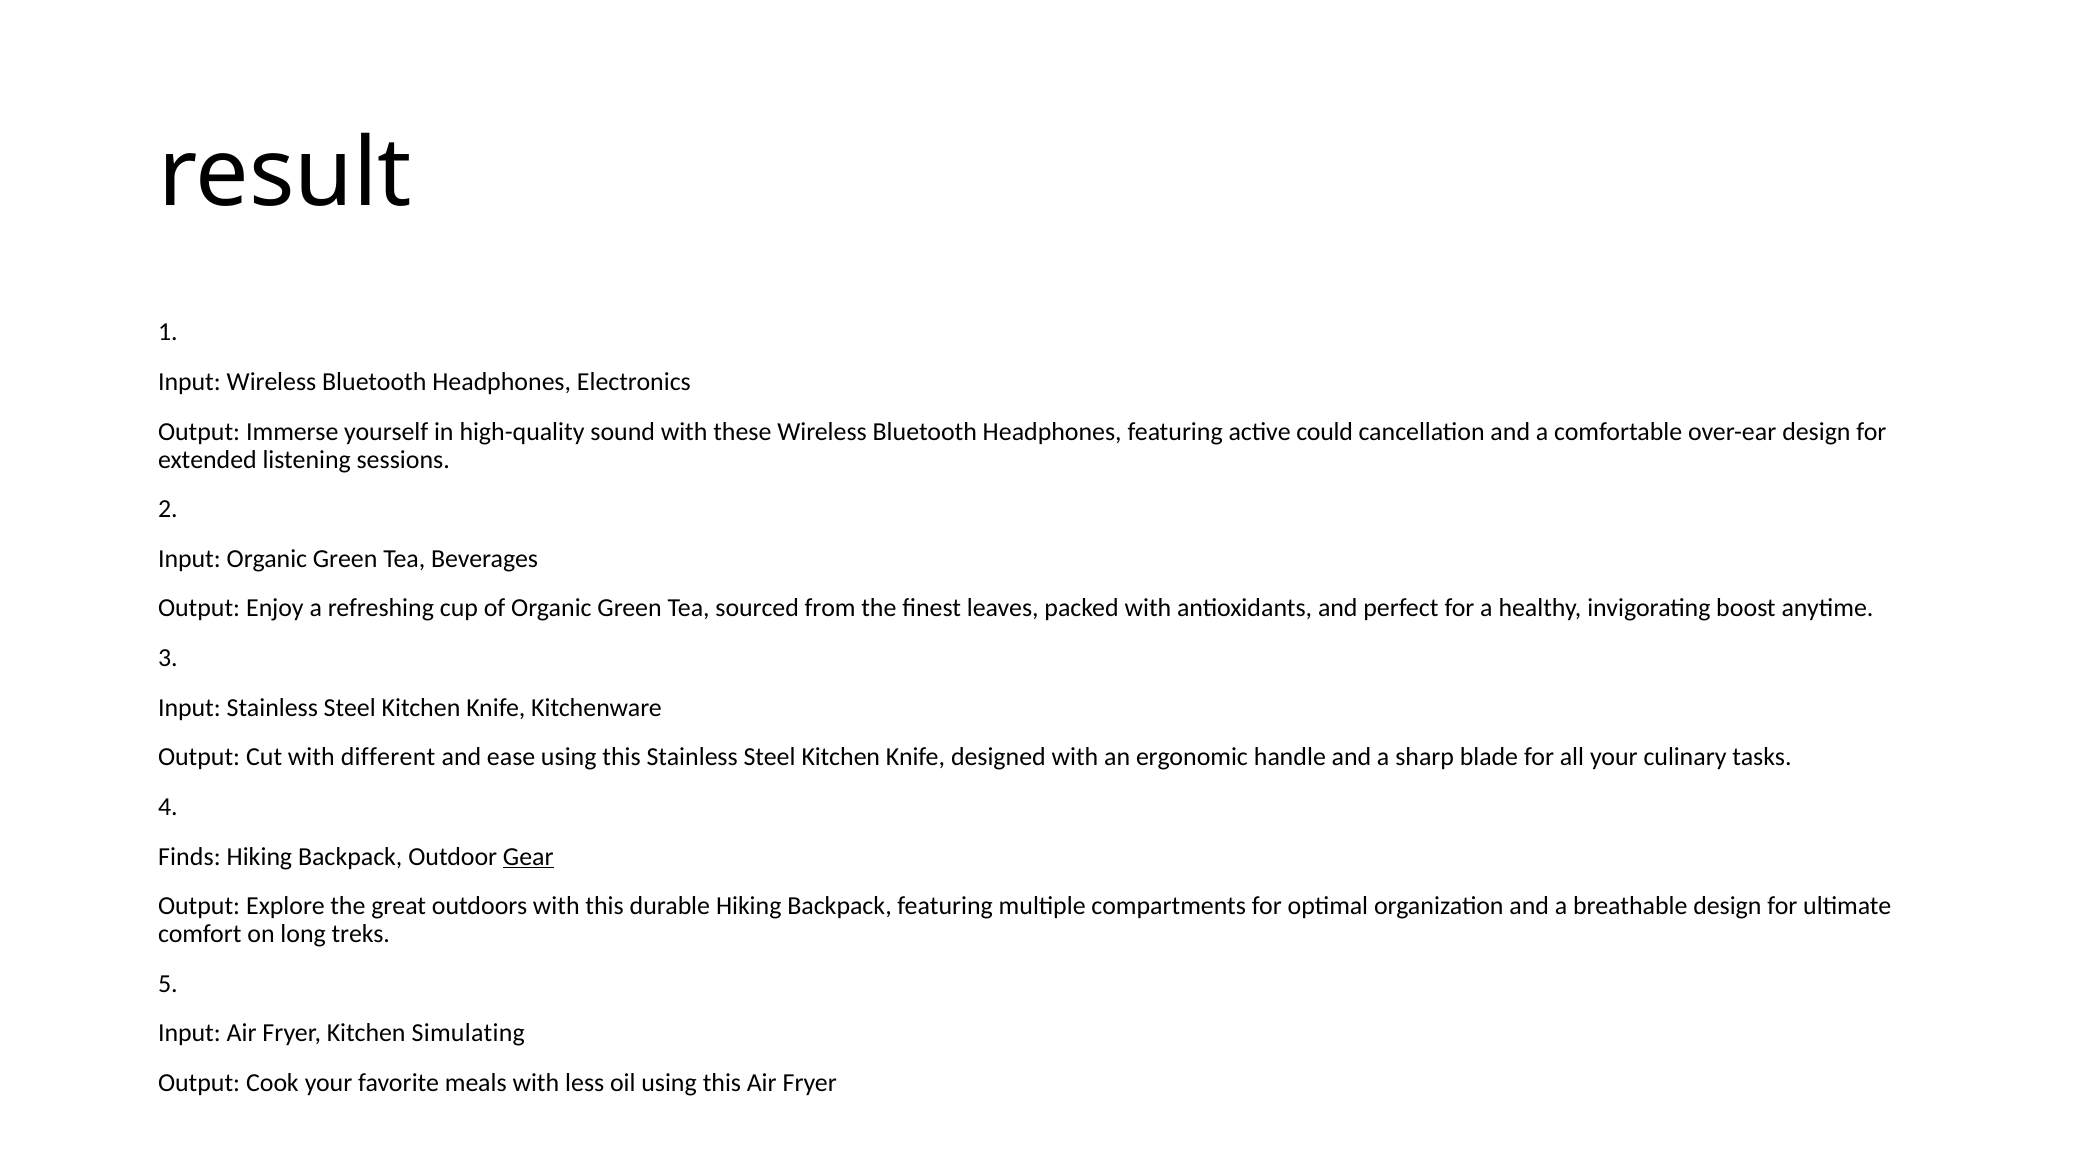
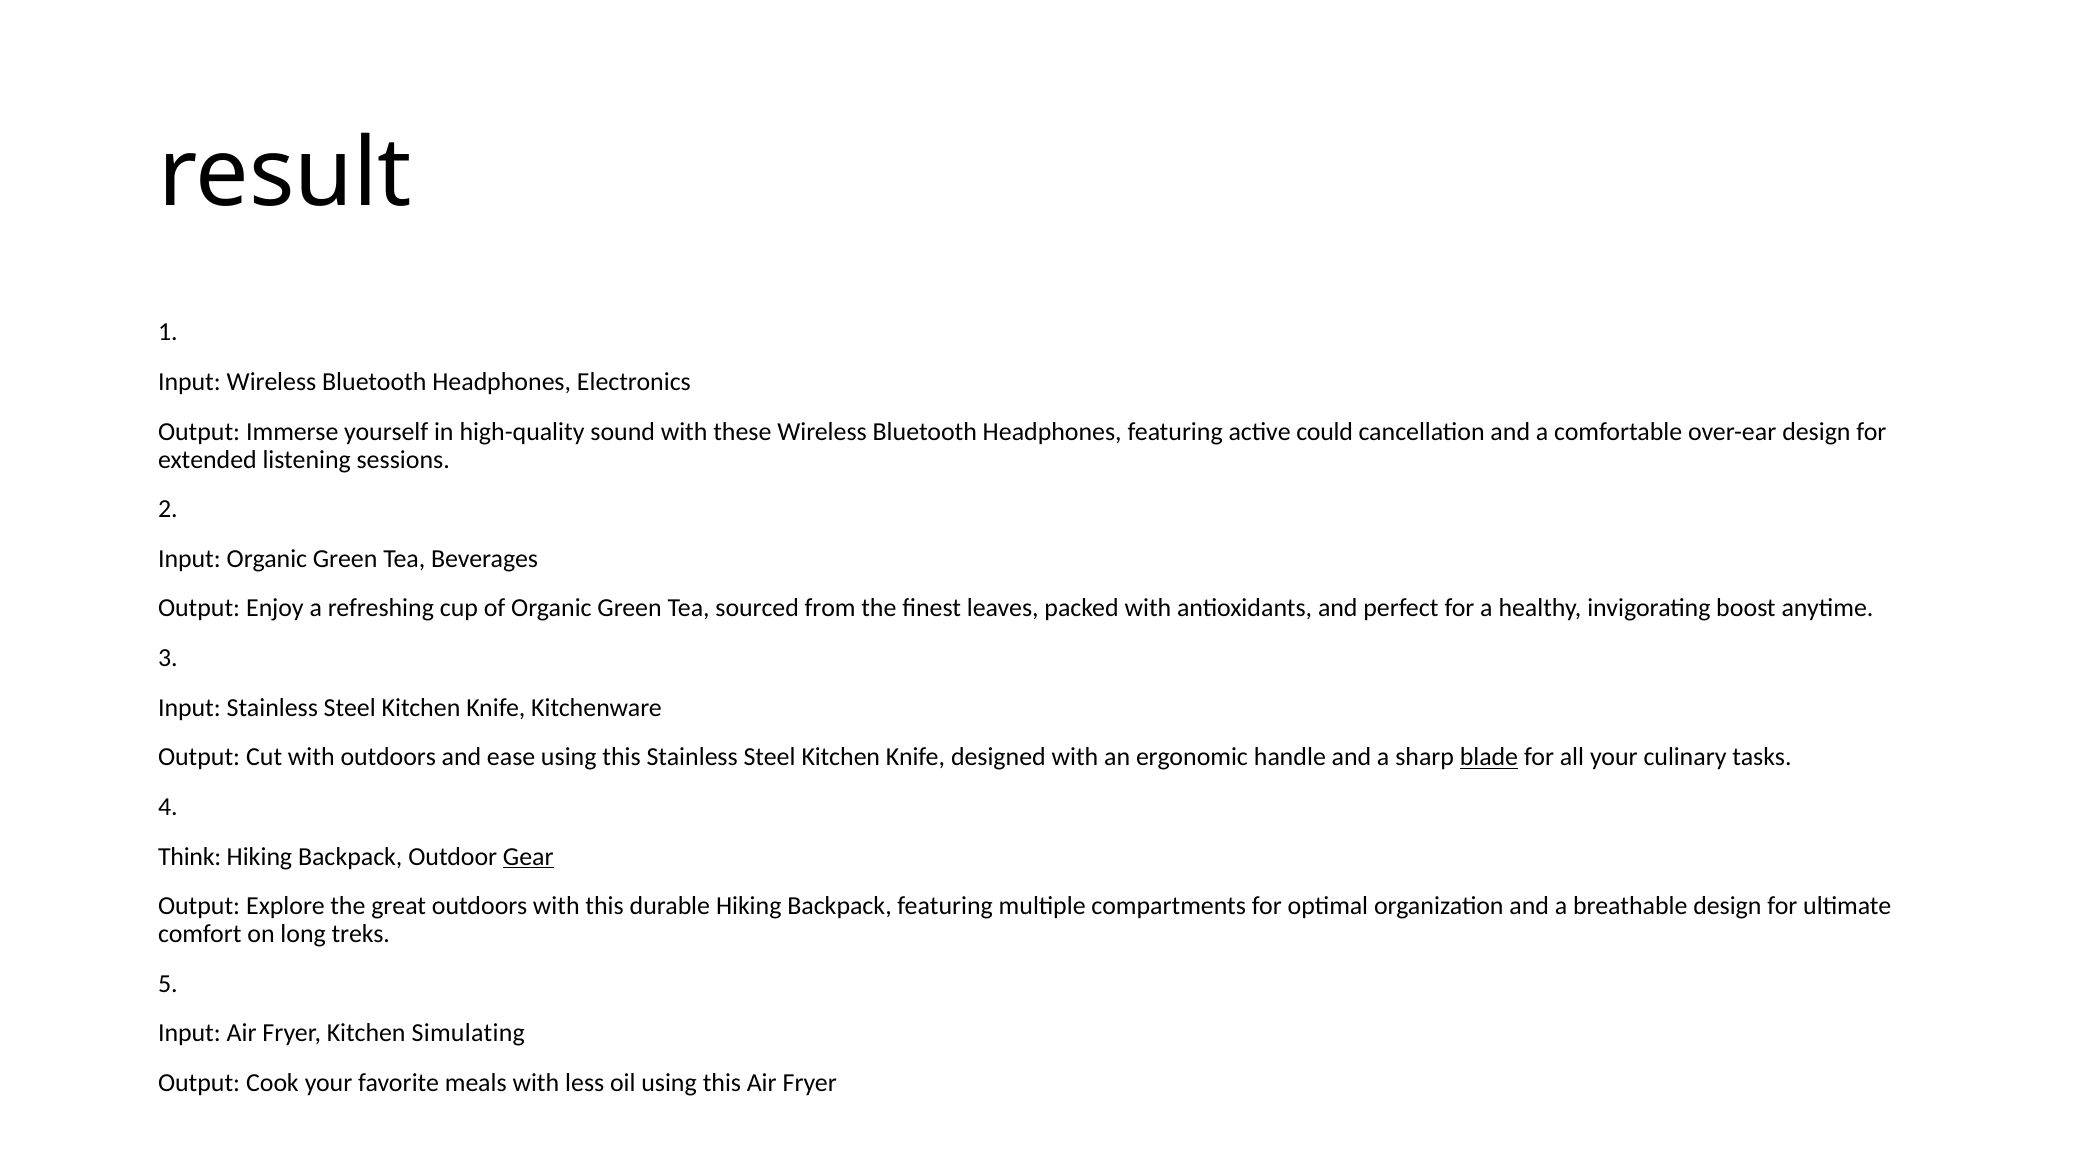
with different: different -> outdoors (388, 757)
blade underline: none -> present (1489, 757)
Finds: Finds -> Think (190, 856)
